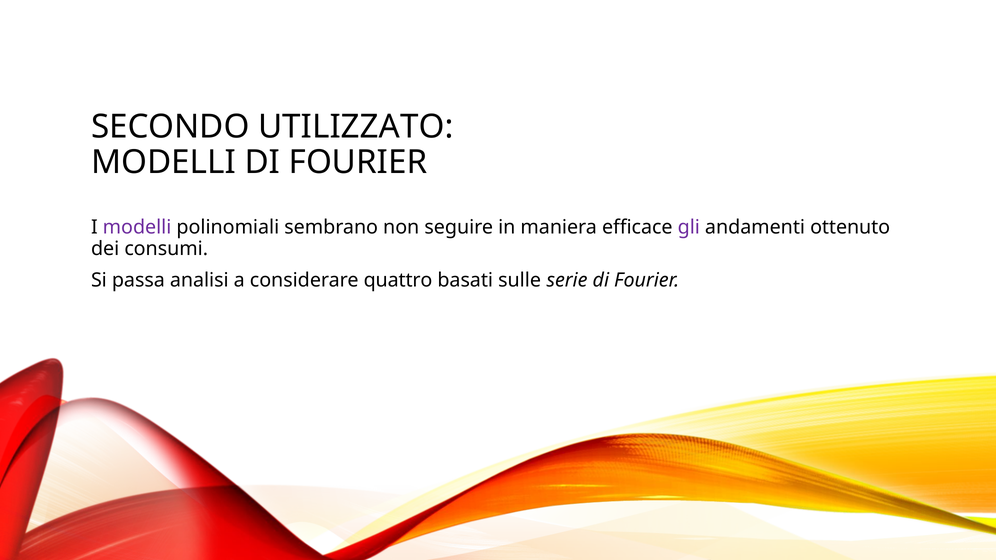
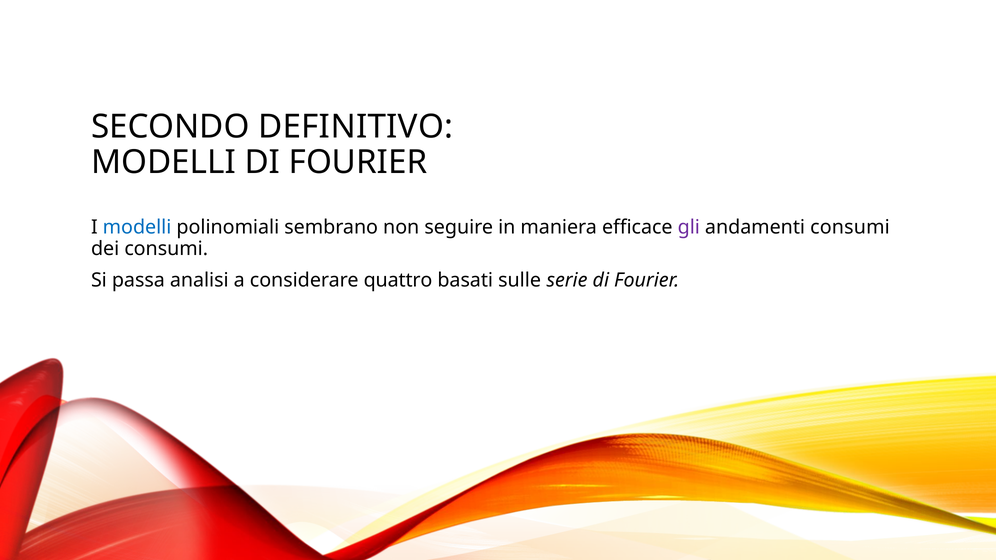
UTILIZZATO: UTILIZZATO -> DEFINITIVO (356, 127)
modelli colour: purple -> blue (137, 227)
andamenti ottenuto: ottenuto -> consumi (850, 227)
